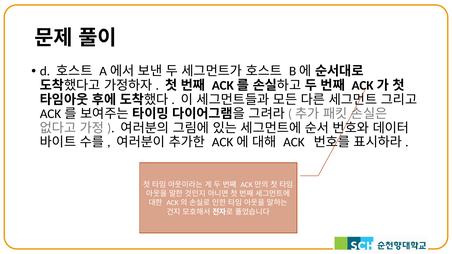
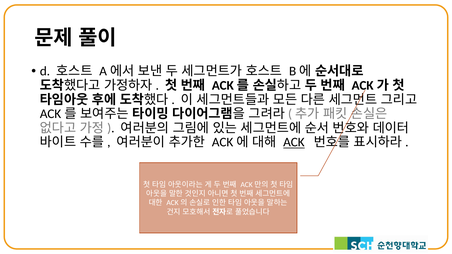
ACK underline: none -> present (294, 142)
